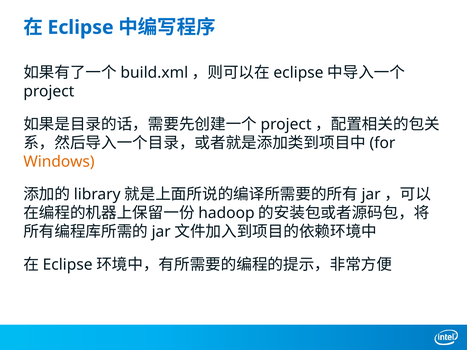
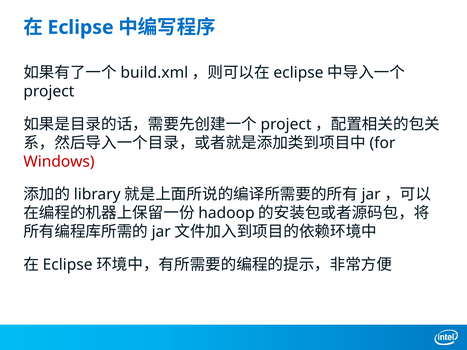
Windows colour: orange -> red (59, 162)
